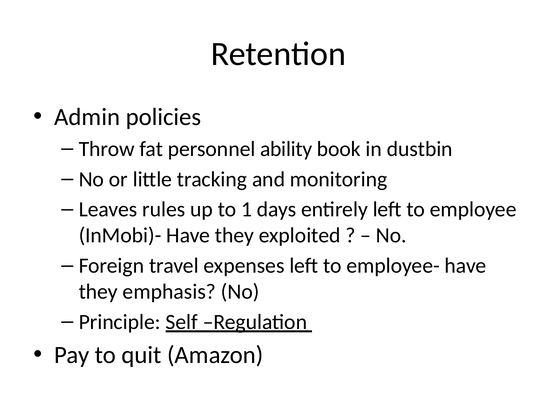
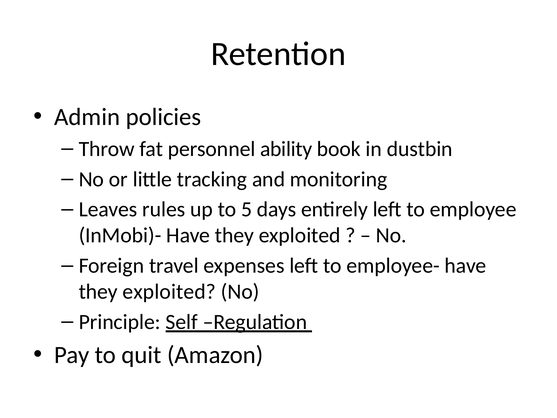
1: 1 -> 5 (247, 209)
emphasis: emphasis -> exploited (169, 292)
